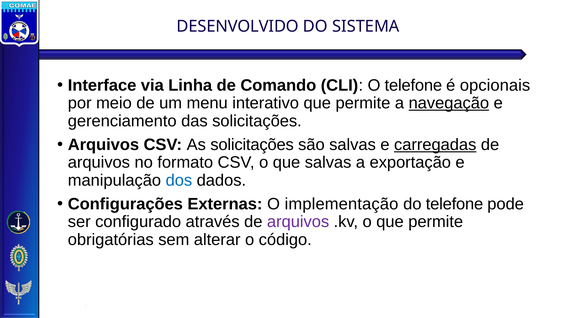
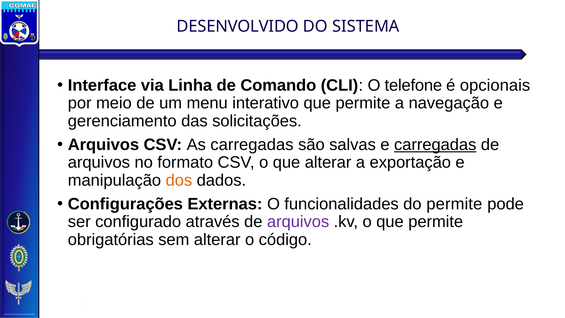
navegação underline: present -> none (449, 103)
As solicitações: solicitações -> carregadas (252, 145)
que salvas: salvas -> alterar (328, 162)
dos colour: blue -> orange (179, 180)
implementação: implementação -> funcionalidades (342, 204)
do telefone: telefone -> permite (454, 204)
